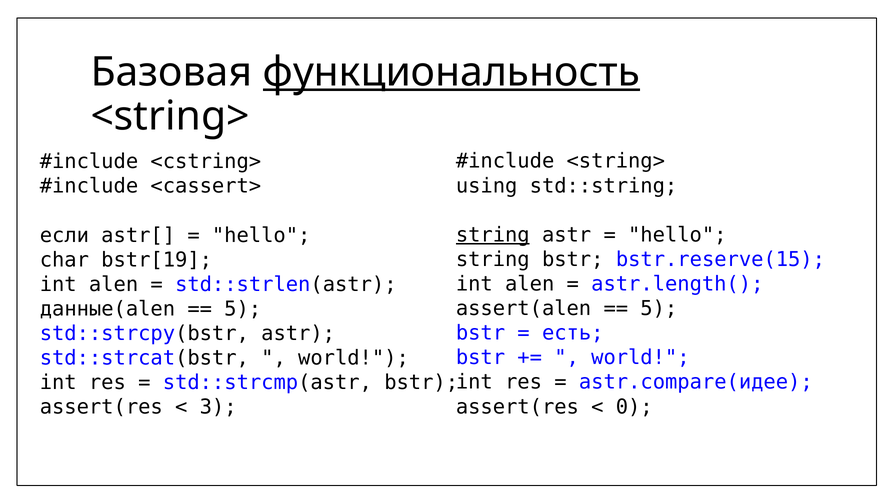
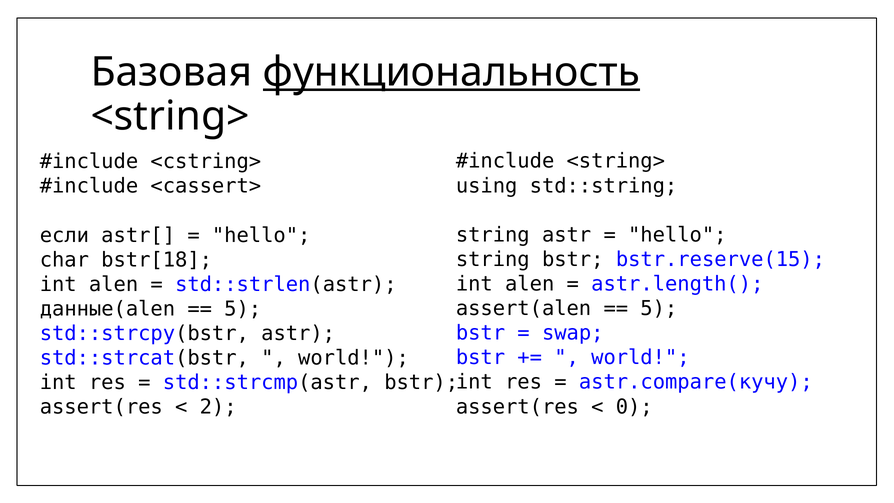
string underline: present -> none (493, 235)
bstr[19: bstr[19 -> bstr[18 (157, 260)
есть: есть -> swap (573, 333)
astr.compare(идее: astr.compare(идее -> astr.compare(кучу (696, 382)
3: 3 -> 2 (218, 407)
